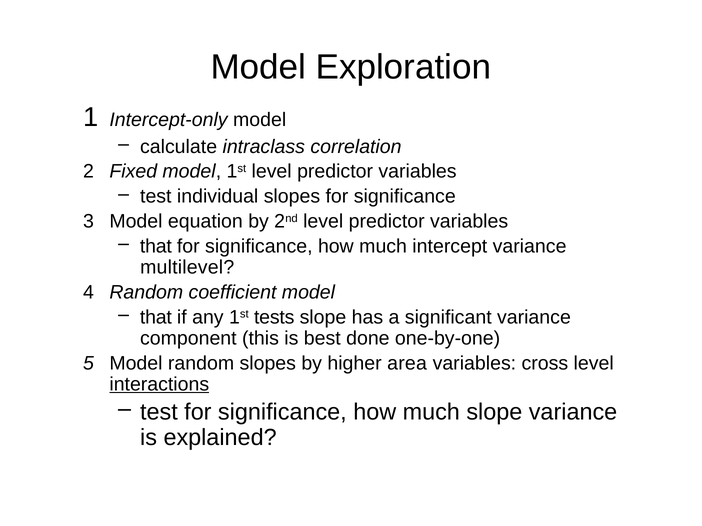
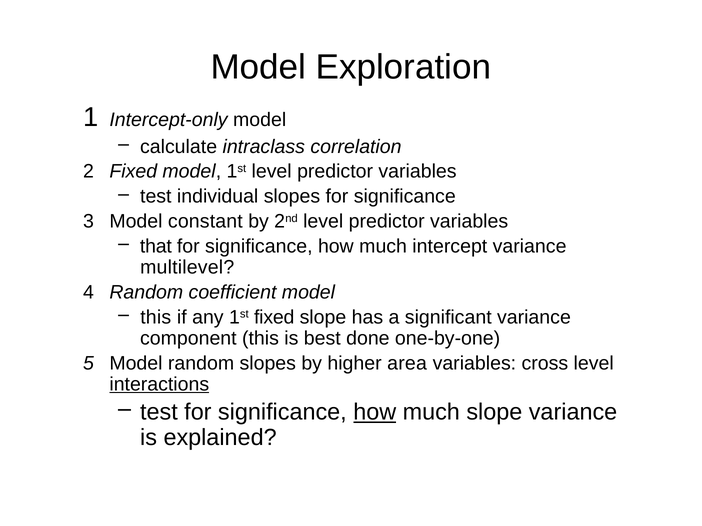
equation: equation -> constant (205, 222)
that: that -> this (156, 318)
1st tests: tests -> fixed (274, 318)
how underline: none -> present (375, 412)
